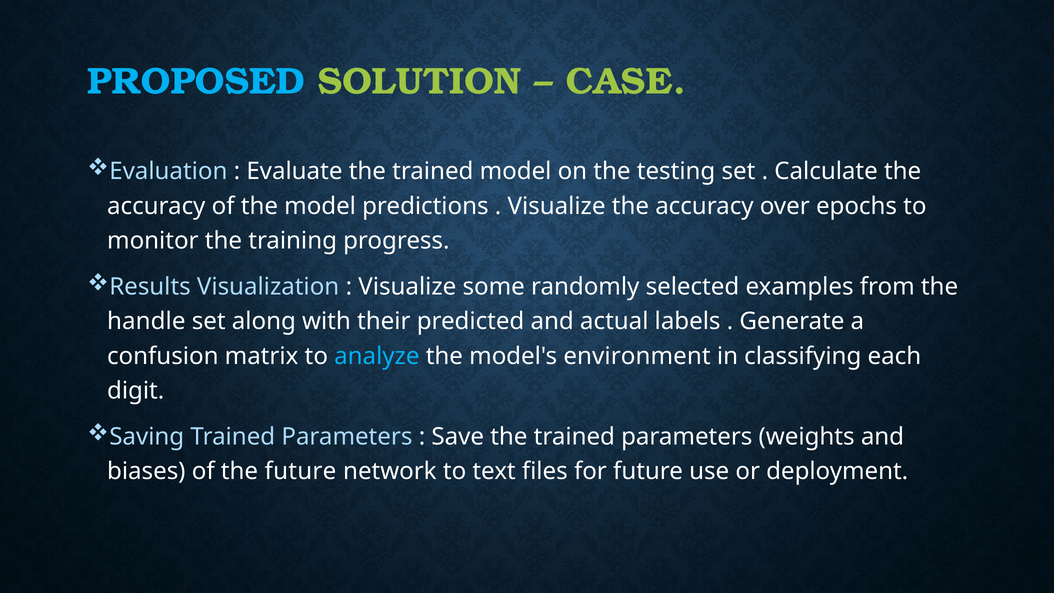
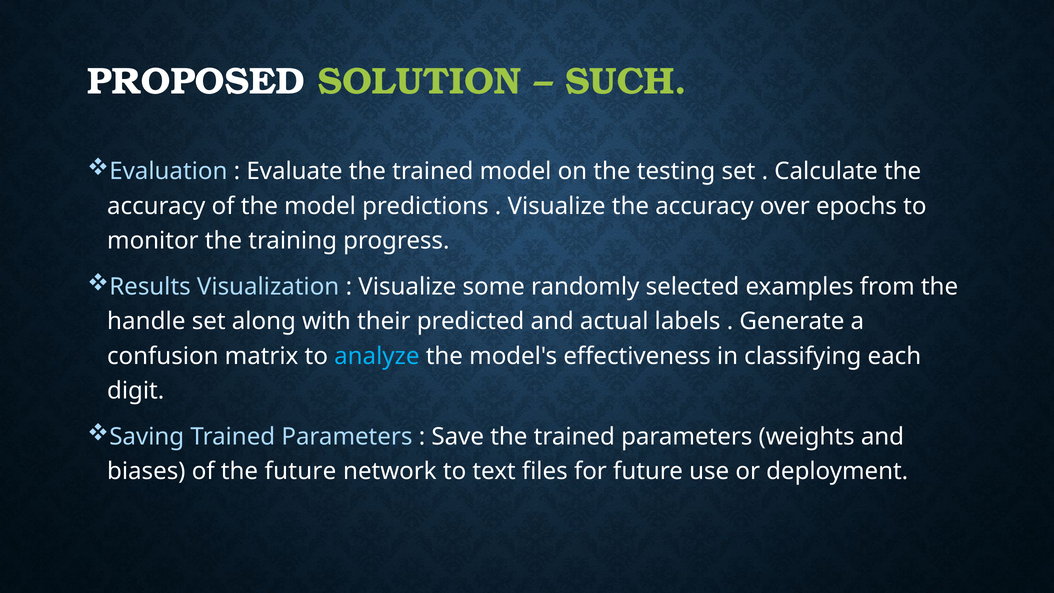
PROPOSED colour: light blue -> white (196, 81)
CASE: CASE -> SUCH (626, 81)
environment: environment -> effectiveness (637, 356)
